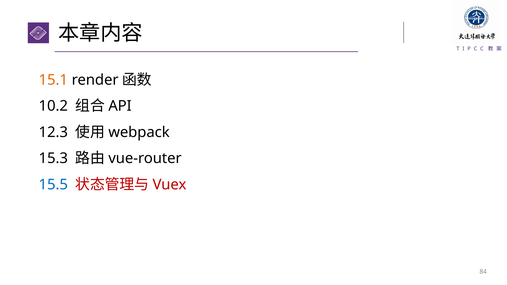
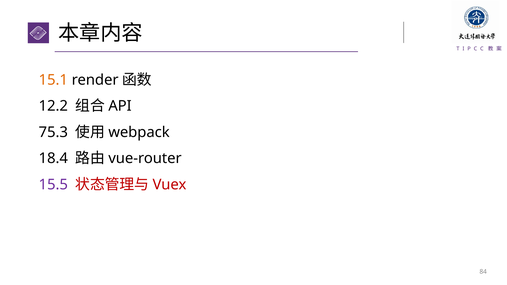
10.2: 10.2 -> 12.2 (53, 106)
12.3: 12.3 -> 75.3 (53, 132)
15.3: 15.3 -> 18.4 (53, 158)
15.5 colour: blue -> purple (53, 185)
